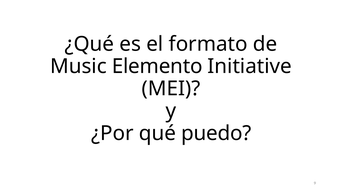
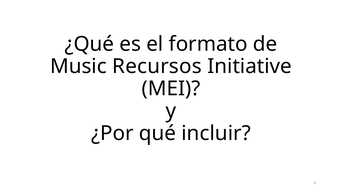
Elemento: Elemento -> Recursos (157, 67)
puedo: puedo -> incluir (216, 133)
